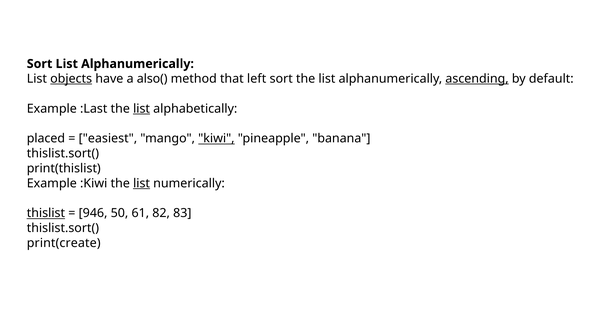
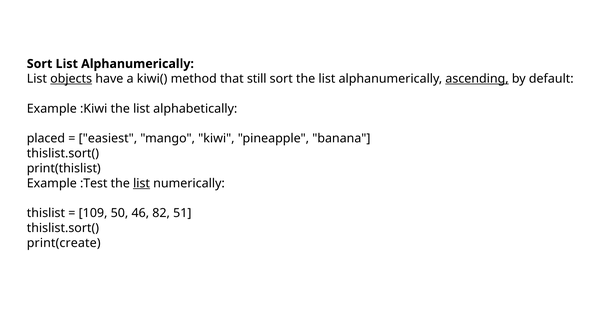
also(: also( -> kiwi( (152, 79)
left: left -> still (257, 79)
:Last: :Last -> :Kiwi (94, 109)
list underline: present -> none (142, 109)
kiwi underline: present -> none (216, 138)
:Kiwi: :Kiwi -> :Test (94, 183)
thislist underline: present -> none (46, 213)
946: 946 -> 109 (93, 213)
61: 61 -> 46 (140, 213)
83: 83 -> 51 (182, 213)
